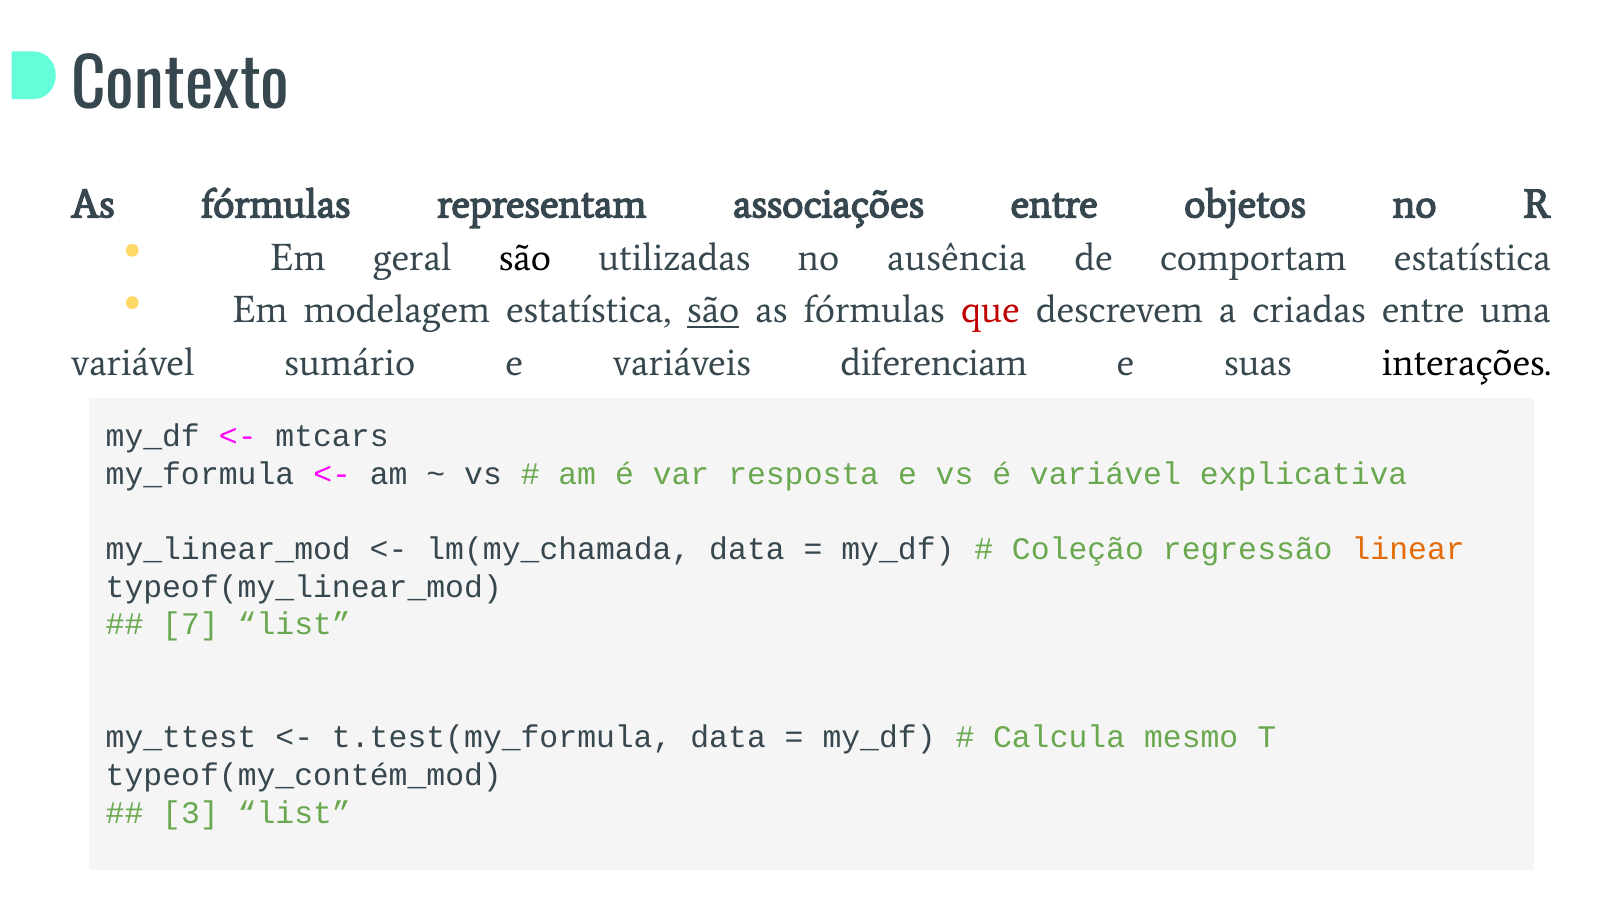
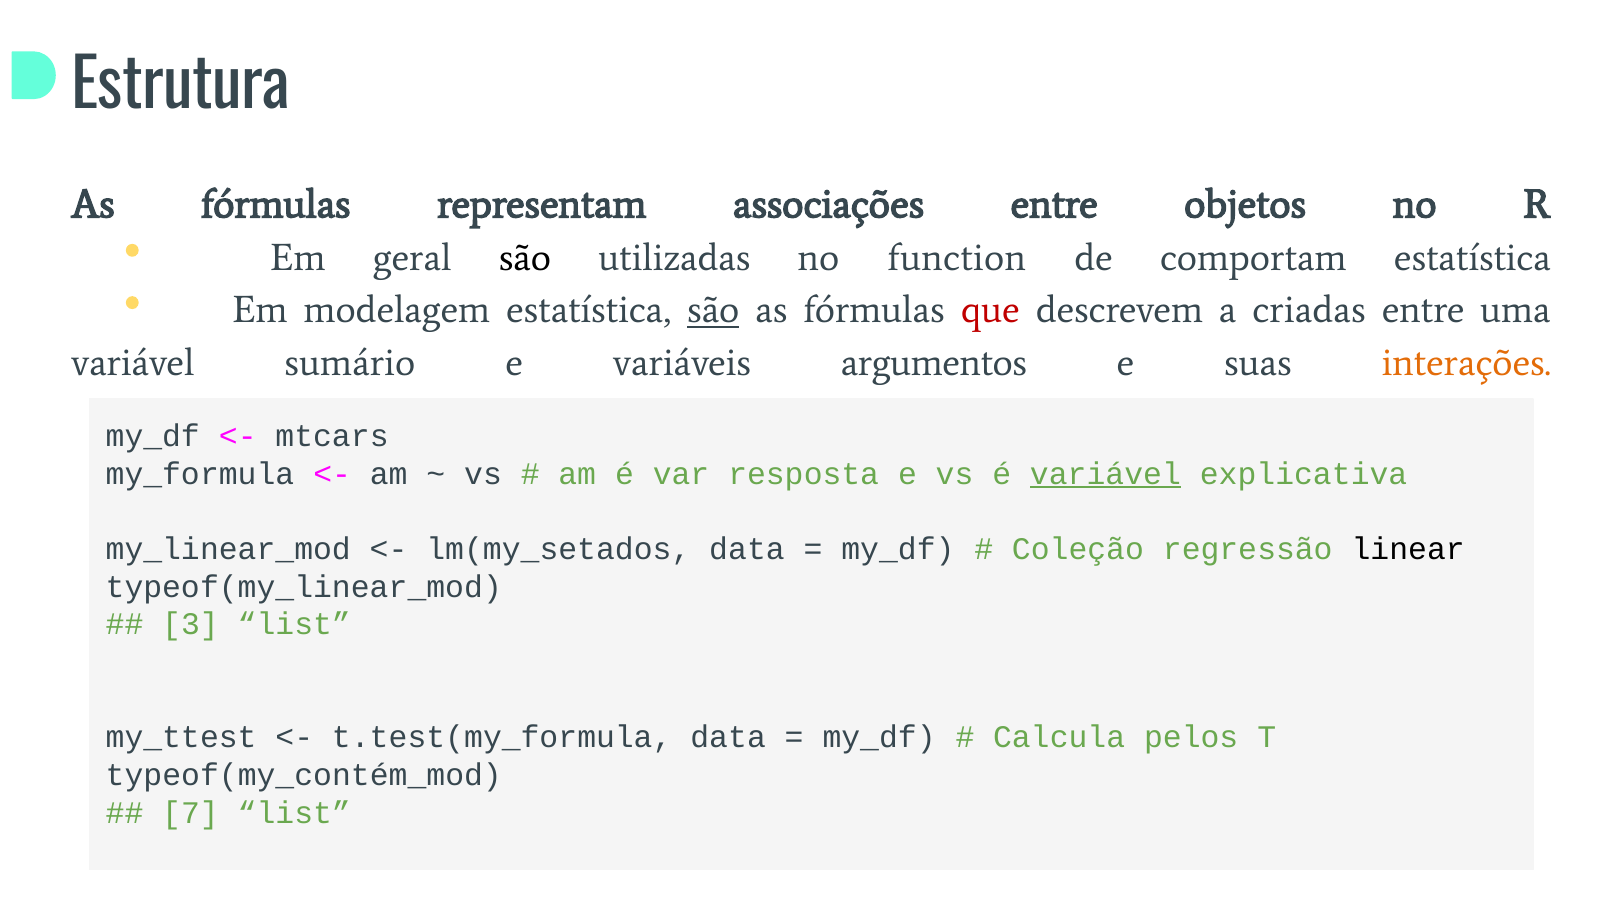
Contexto: Contexto -> Estrutura (181, 86)
ausência: ausência -> function (957, 258)
diferenciam: diferenciam -> argumentos (934, 363)
interações colour: black -> orange (1466, 363)
variável underline: none -> present (1105, 474)
lm(my_chamada: lm(my_chamada -> lm(my_setados (558, 549)
linear colour: orange -> black (1408, 549)
7: 7 -> 3 (191, 624)
mesmo: mesmo -> pelos (1191, 737)
3: 3 -> 7 (191, 813)
